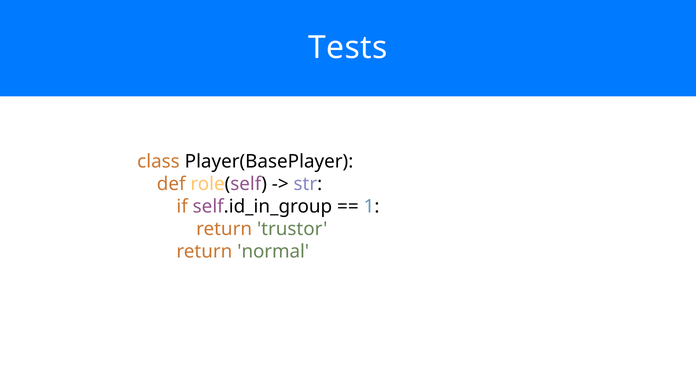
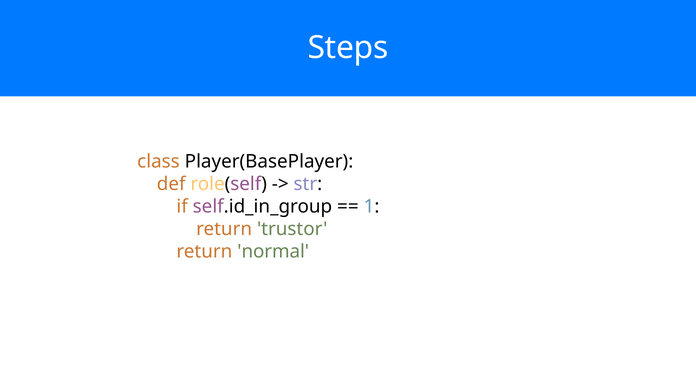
Tests: Tests -> Steps (348, 48)
